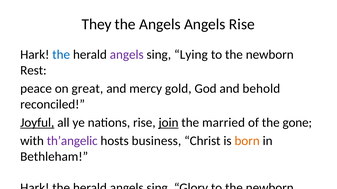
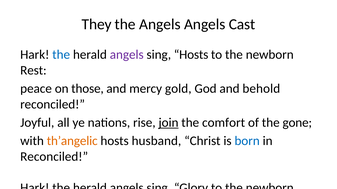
Angels Rise: Rise -> Cast (242, 24)
sing Lying: Lying -> Hosts (191, 55)
great: great -> those (88, 89)
Joyful underline: present -> none (37, 123)
married: married -> comfort (224, 123)
th’angelic colour: purple -> orange (72, 141)
business: business -> husband (156, 141)
born colour: orange -> blue (247, 141)
Bethleham: Bethleham -> Reconciled (54, 157)
